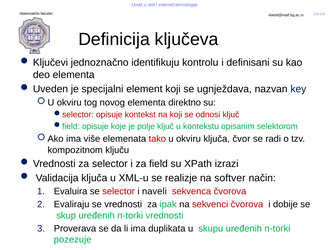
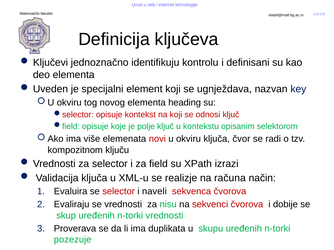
direktno: direktno -> heading (185, 103)
tako: tako -> novi (157, 139)
softver: softver -> računa (230, 178)
ipak: ipak -> nisu (168, 205)
